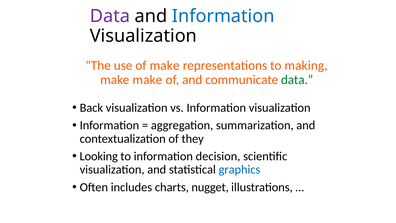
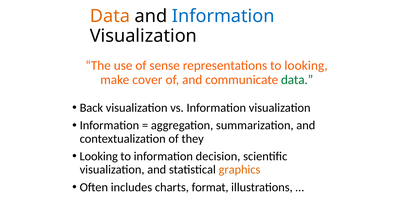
Data colour: purple -> orange (110, 16)
of make: make -> sense (165, 65)
to making: making -> looking (306, 65)
make make: make -> cover (147, 80)
graphics colour: blue -> orange (239, 169)
nugget: nugget -> format (210, 187)
